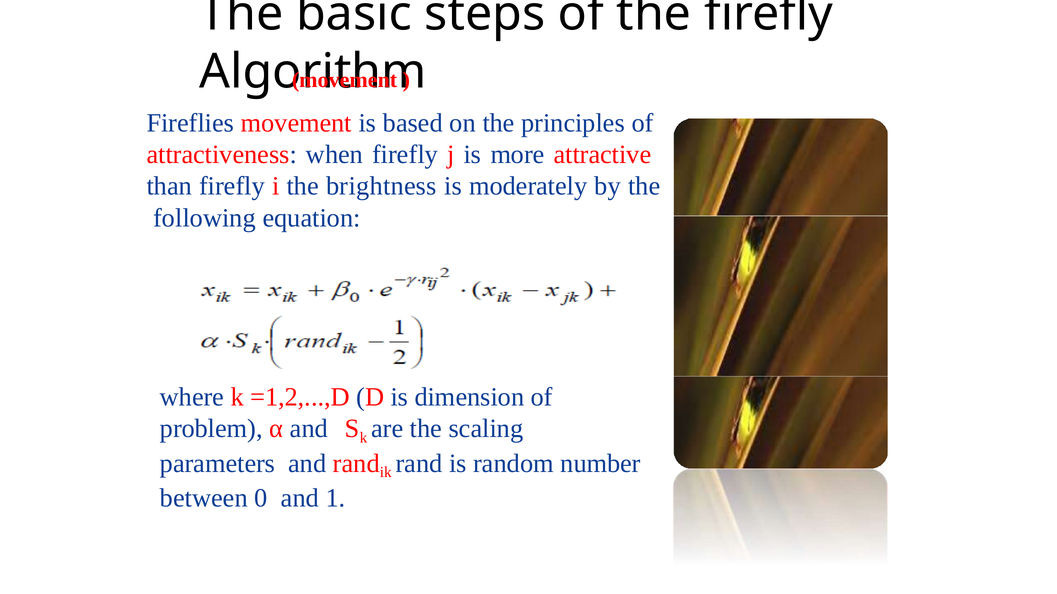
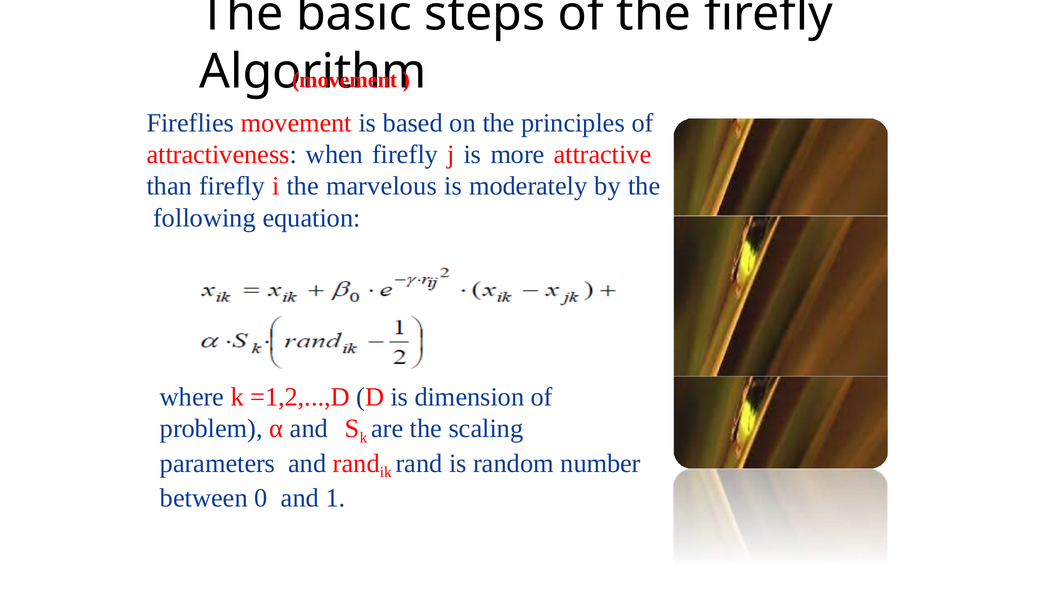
brightness: brightness -> marvelous (381, 186)
